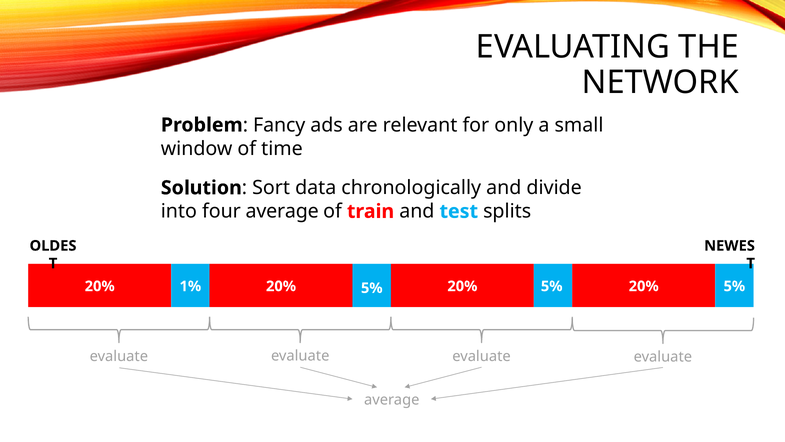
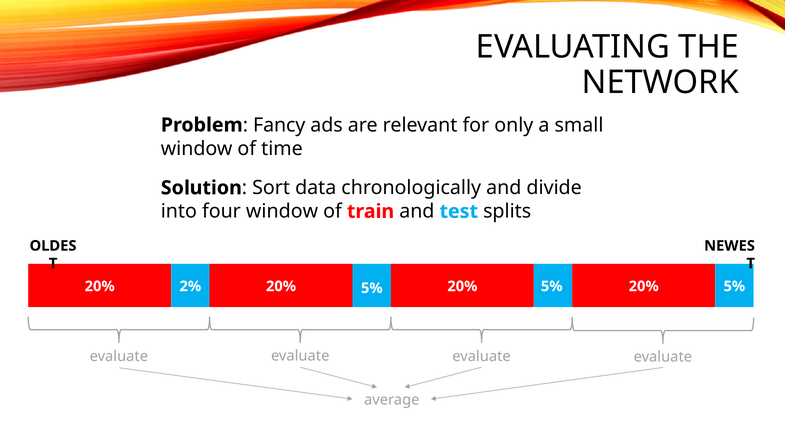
four average: average -> window (282, 211)
1%: 1% -> 2% (190, 286)
